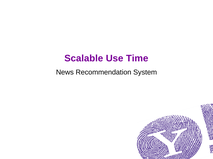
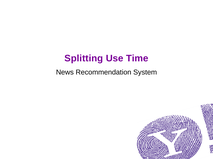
Scalable: Scalable -> Splitting (84, 59)
